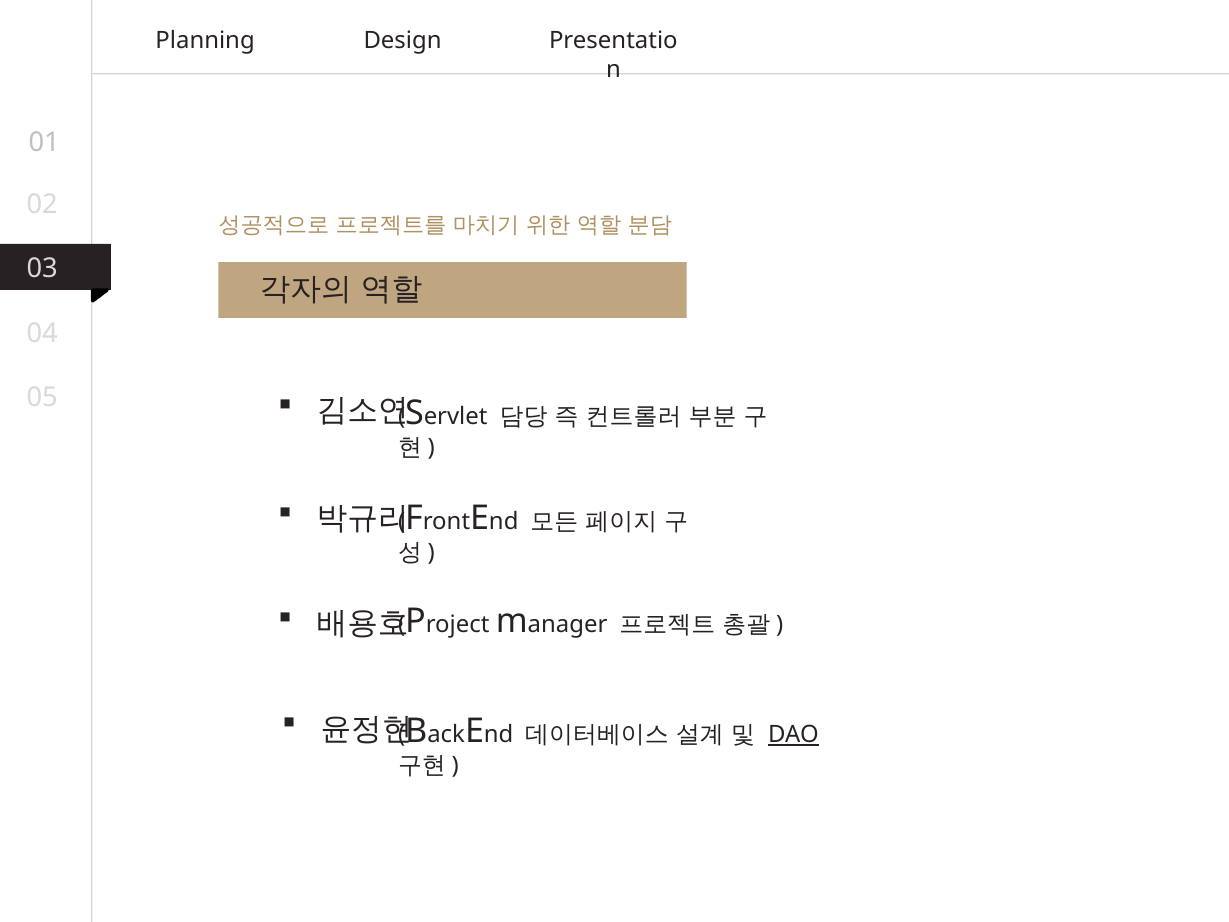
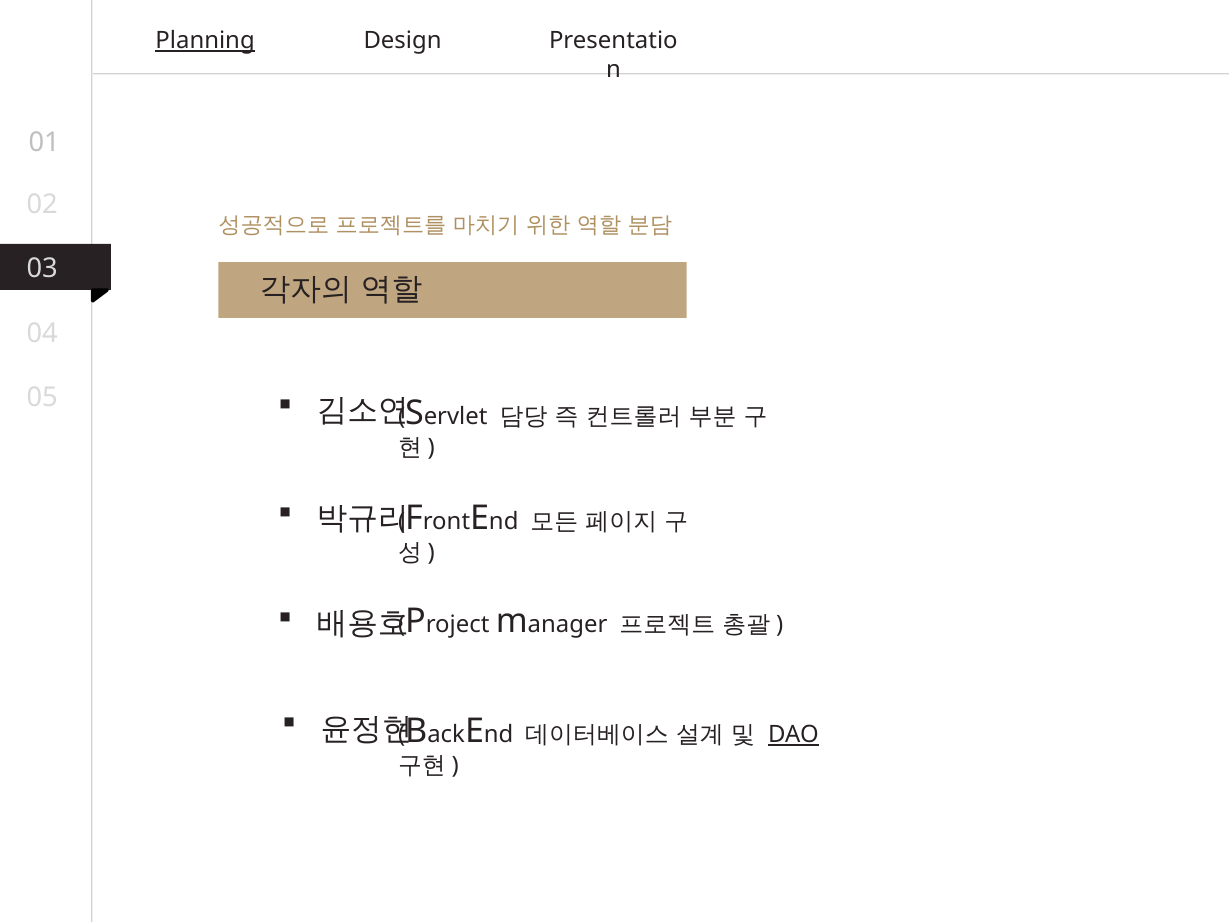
Planning underline: none -> present (205, 41)
